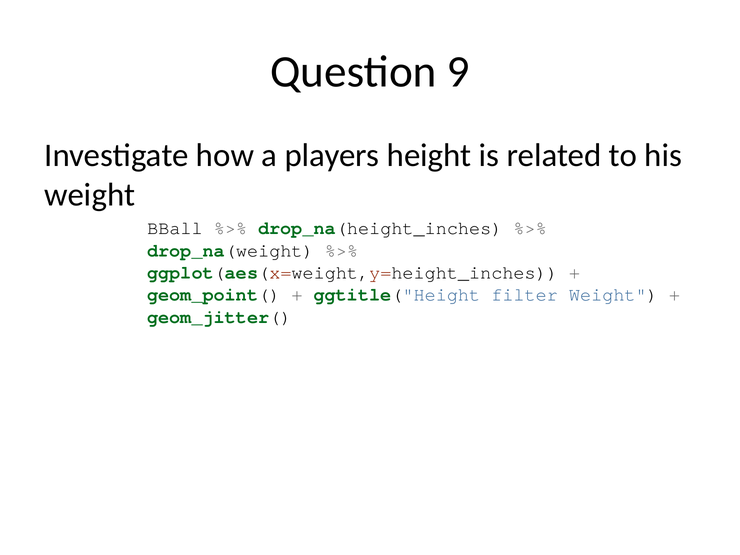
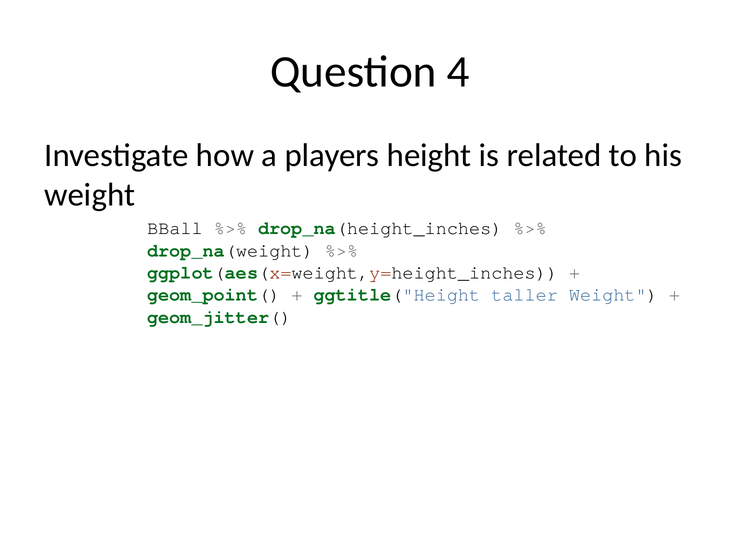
9: 9 -> 4 (458, 72)
filter: filter -> taller (525, 295)
